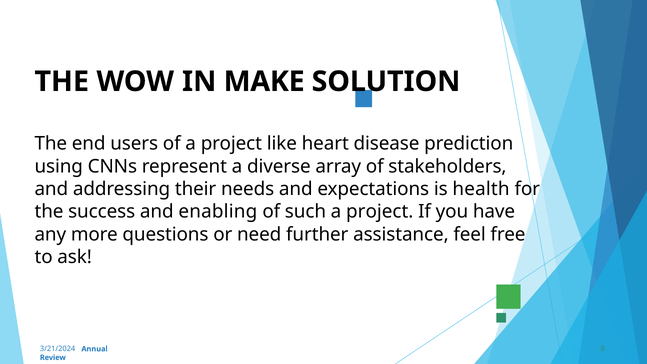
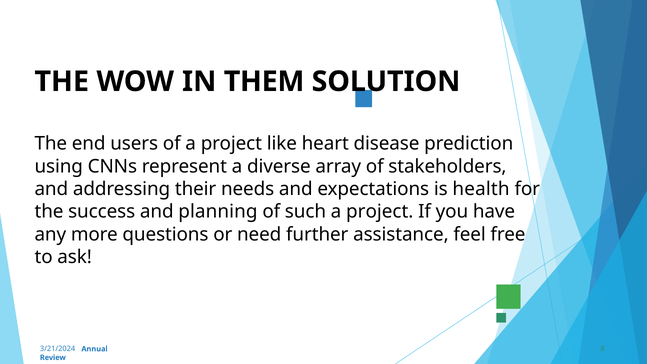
MAKE: MAKE -> THEM (264, 82)
enabling: enabling -> planning (218, 212)
